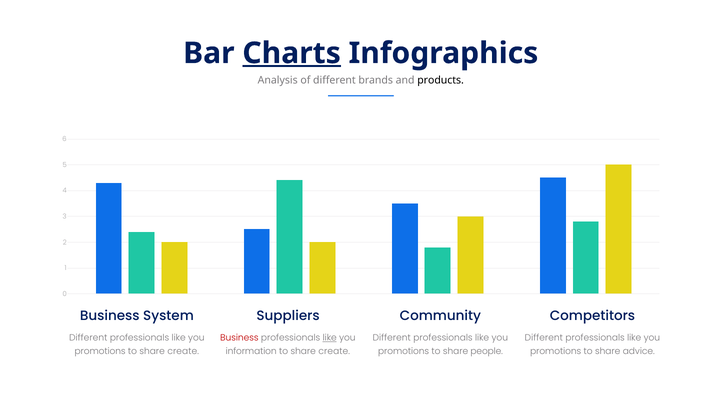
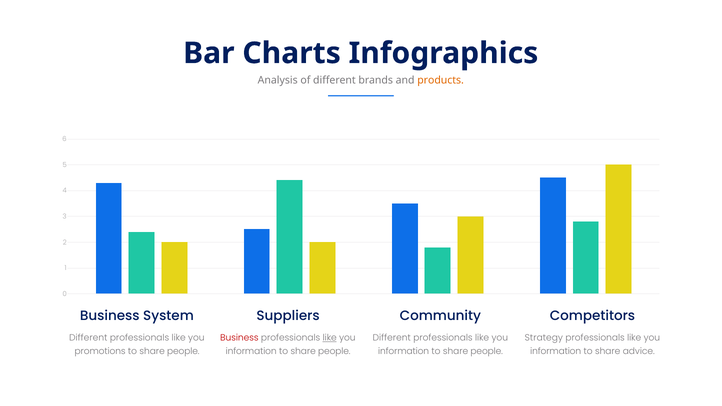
Charts underline: present -> none (292, 53)
products colour: black -> orange (441, 80)
Different: Different -> Strategy (544, 338)
create: create -> people (183, 351)
create: create -> people (334, 351)
promotions: promotions -> information (404, 351)
promotions: promotions -> information (556, 351)
